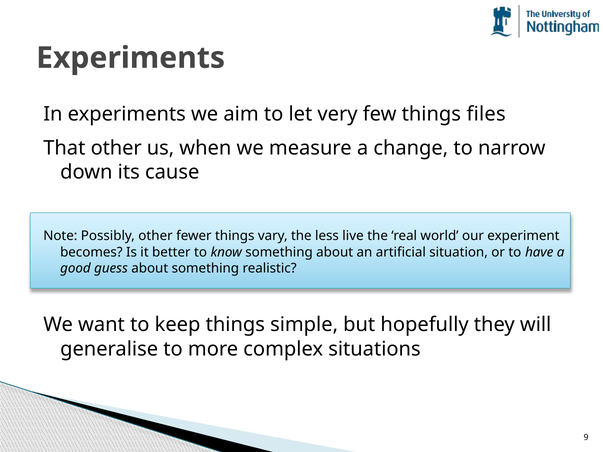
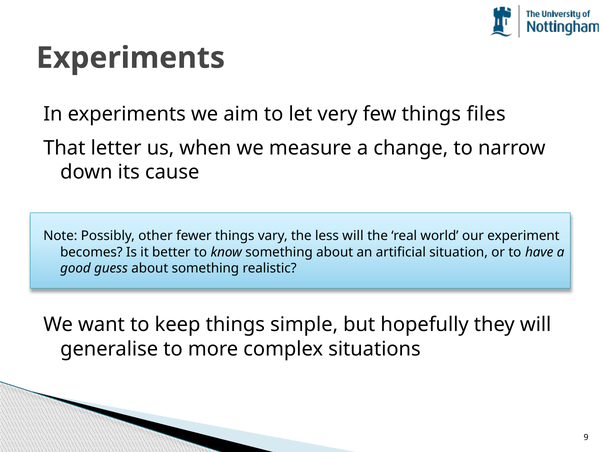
That other: other -> letter (116, 148)
less live: live -> will (353, 236)
